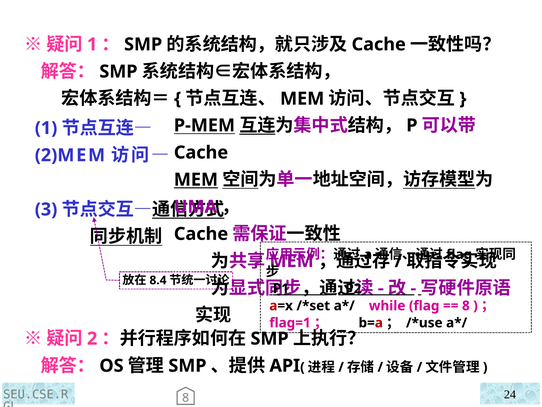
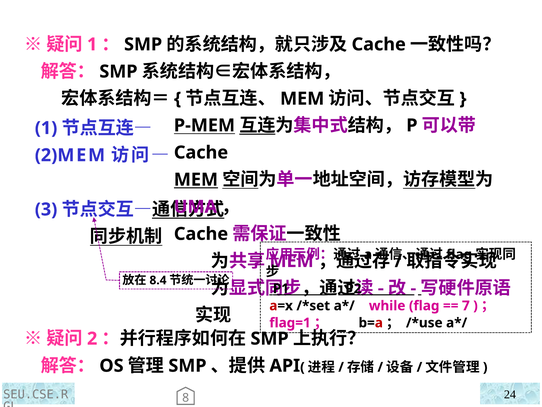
8: 8 -> 7 (466, 305)
